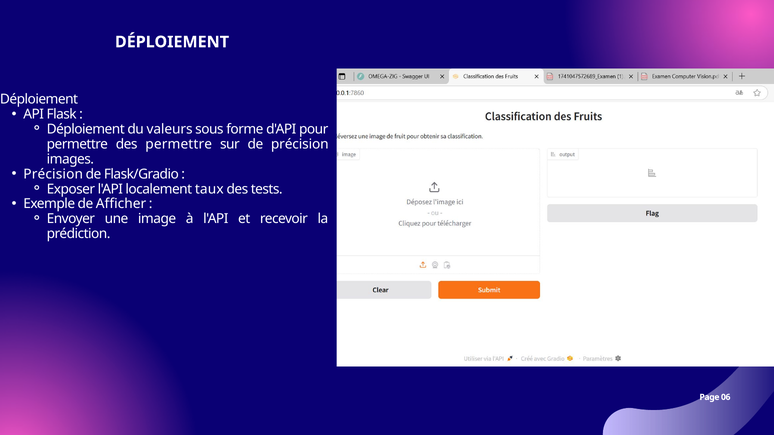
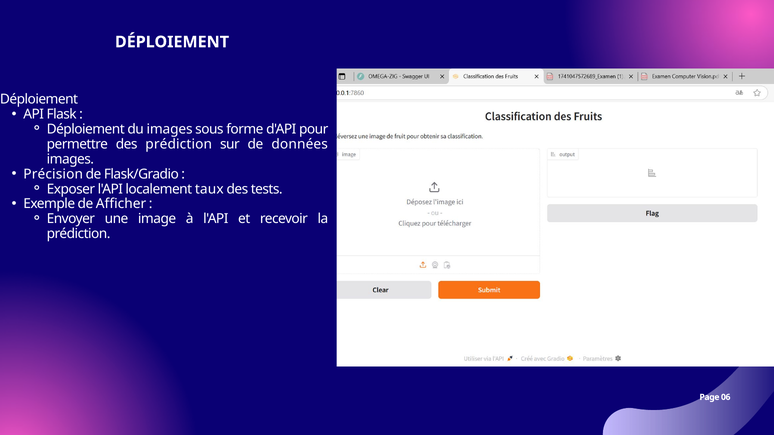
du valeurs: valeurs -> images (170, 129)
des permettre: permettre -> prédiction (179, 144)
de précision: précision -> données (300, 144)
